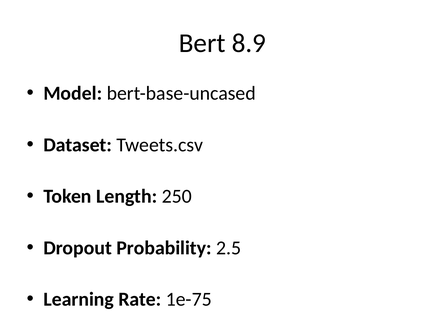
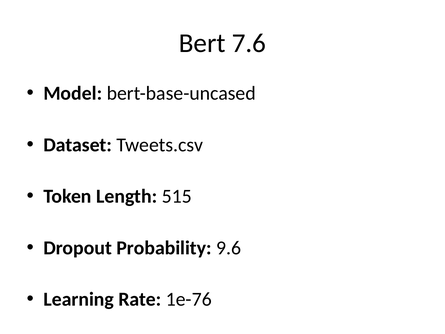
8.9: 8.9 -> 7.6 (249, 43)
250: 250 -> 515 (177, 196)
2.5: 2.5 -> 9.6 (229, 248)
1e-75: 1e-75 -> 1e-76 (189, 299)
